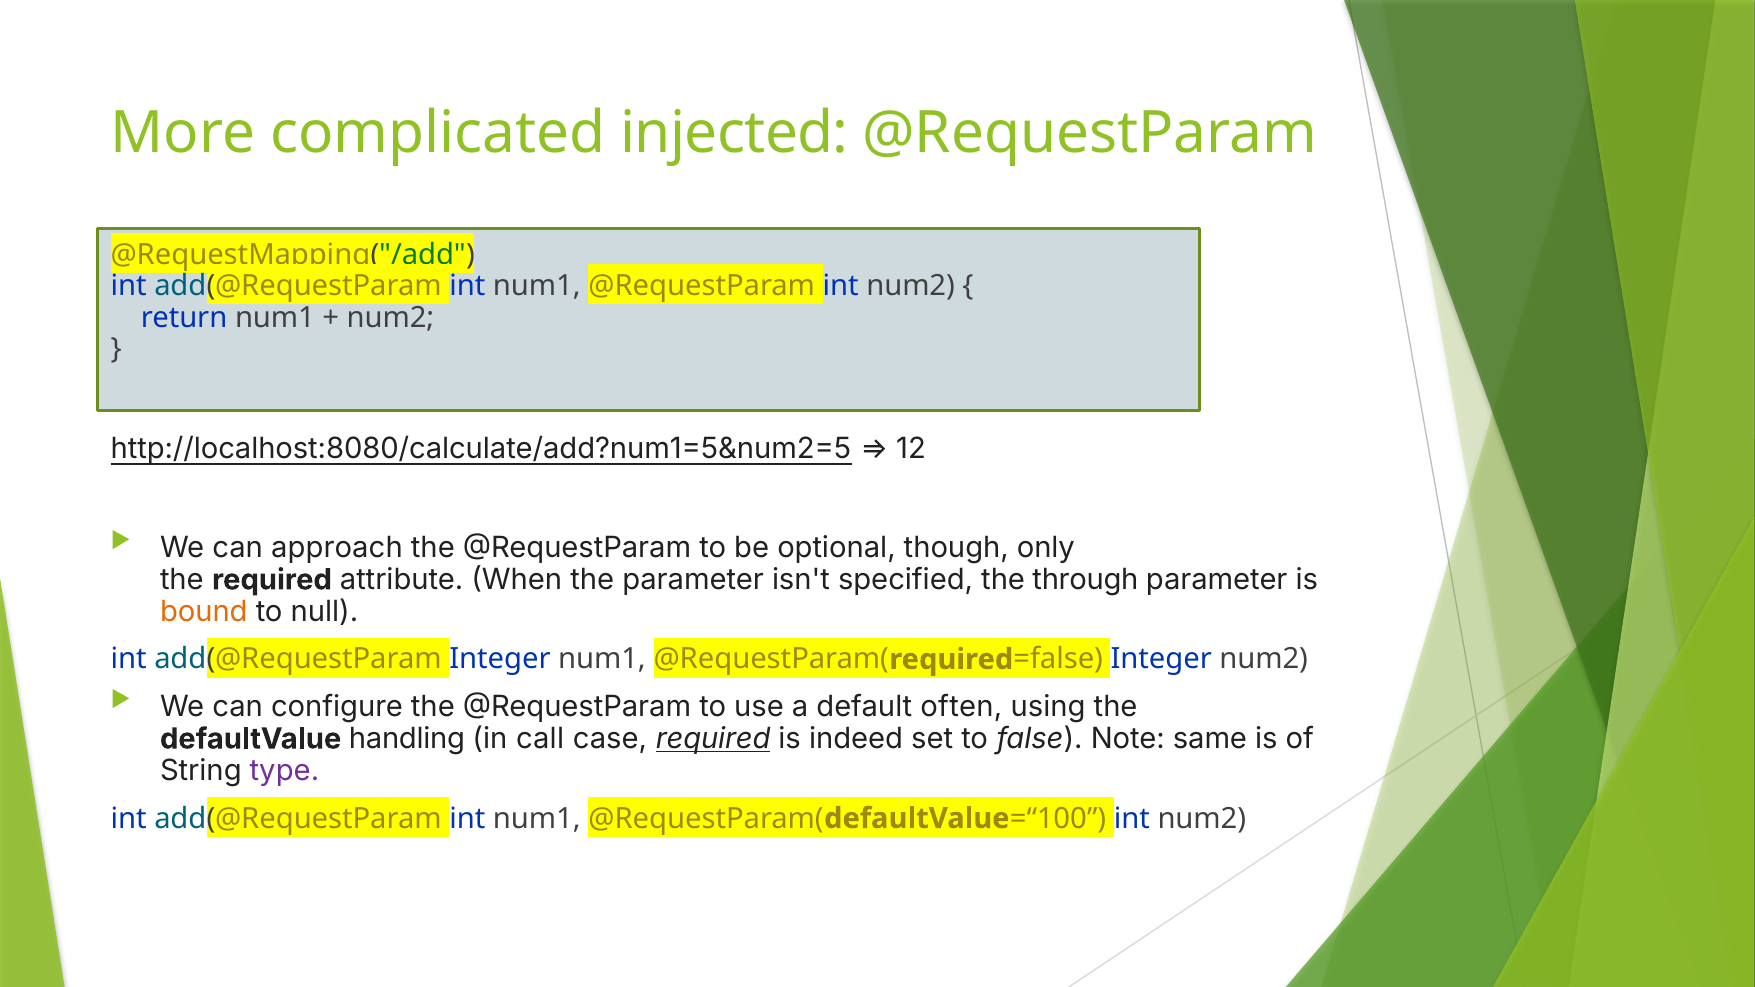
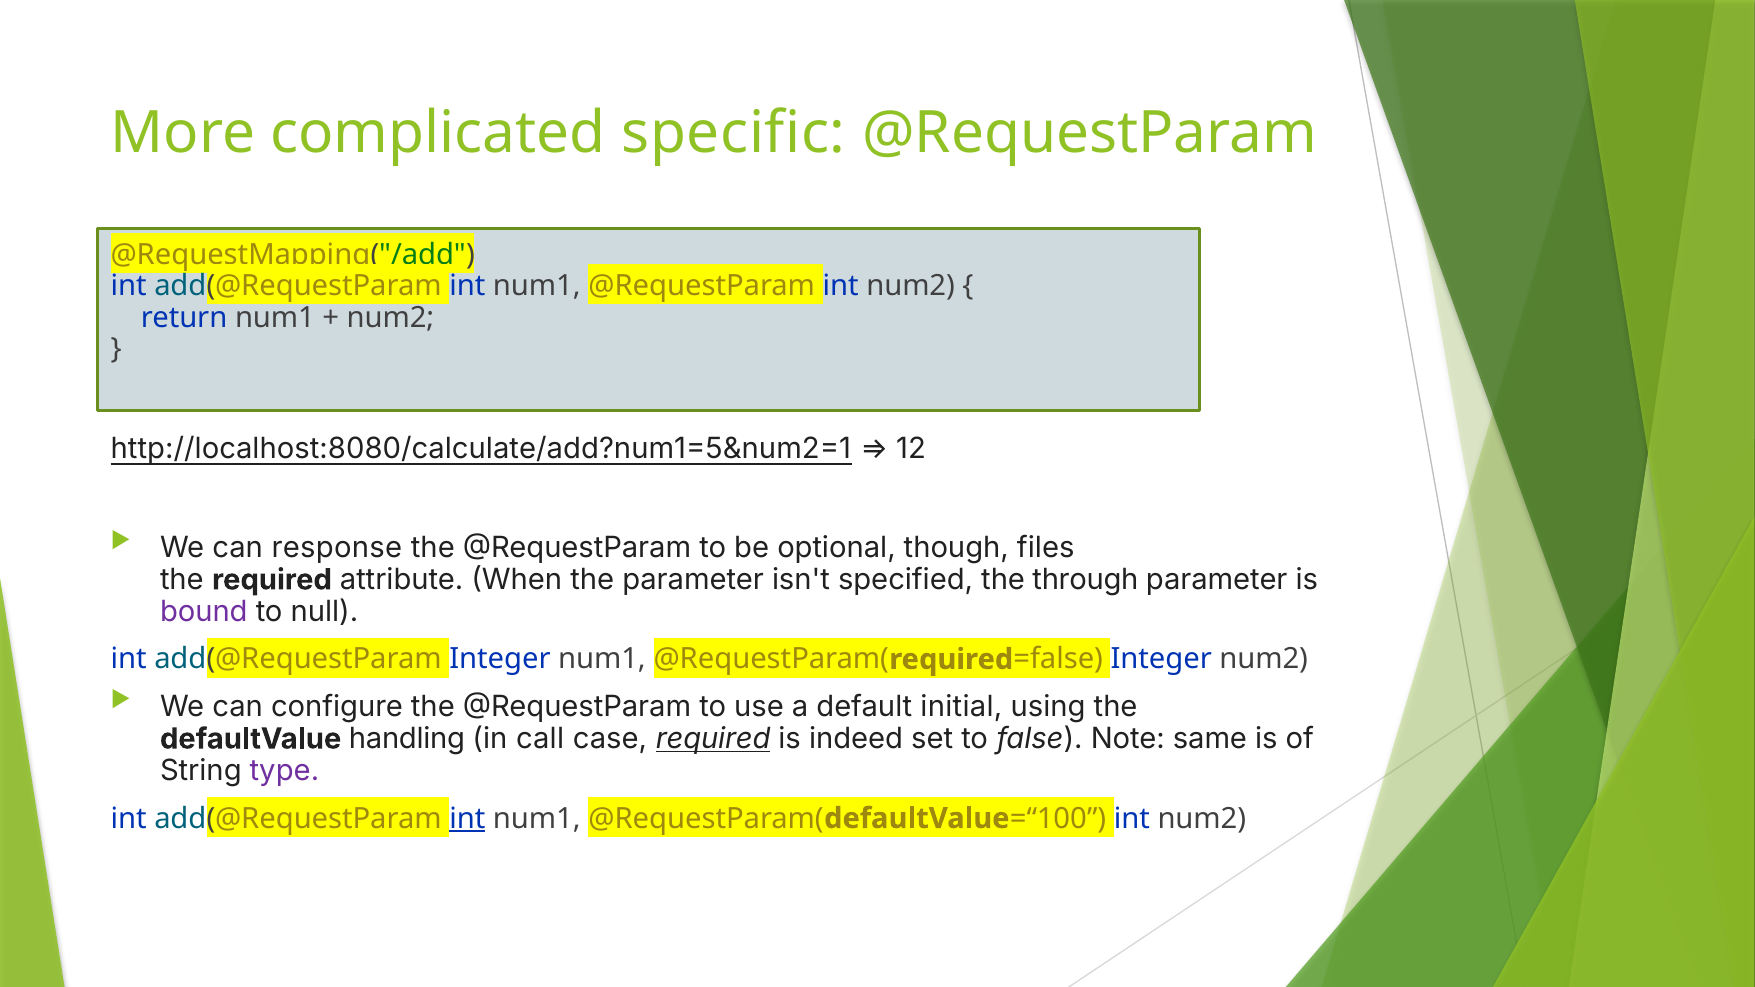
injected: injected -> specific (734, 134)
http://localhost:8080/calculate/add?num1=5&num2=5: http://localhost:8080/calculate/add?num1=5&num2=5 -> http://localhost:8080/calculate/add?num1=5&num2=1 (481, 449)
approach: approach -> response (337, 548)
only: only -> files (1046, 548)
bound colour: orange -> purple (204, 611)
often: often -> initial (961, 707)
int underline: none -> present (467, 819)
